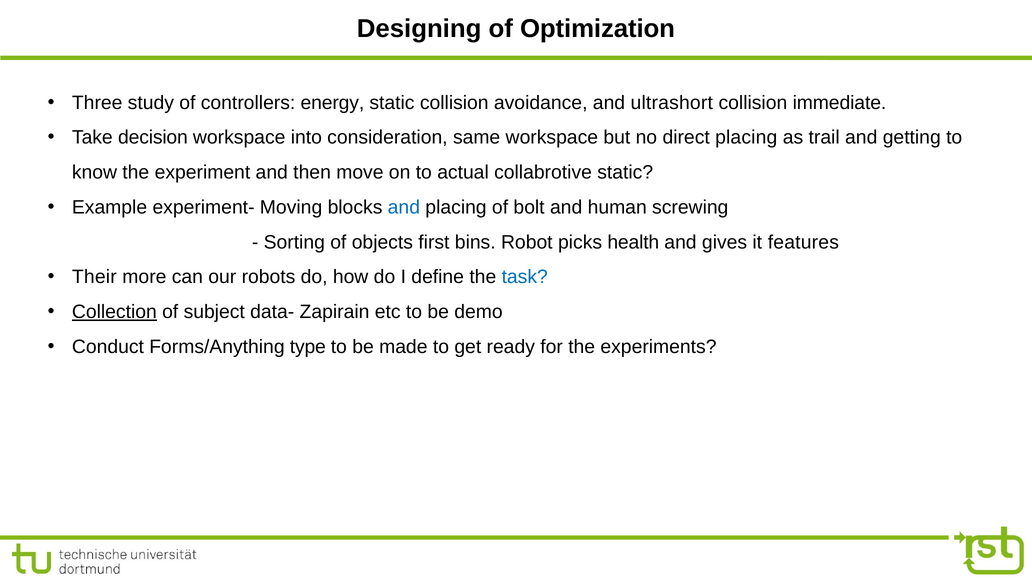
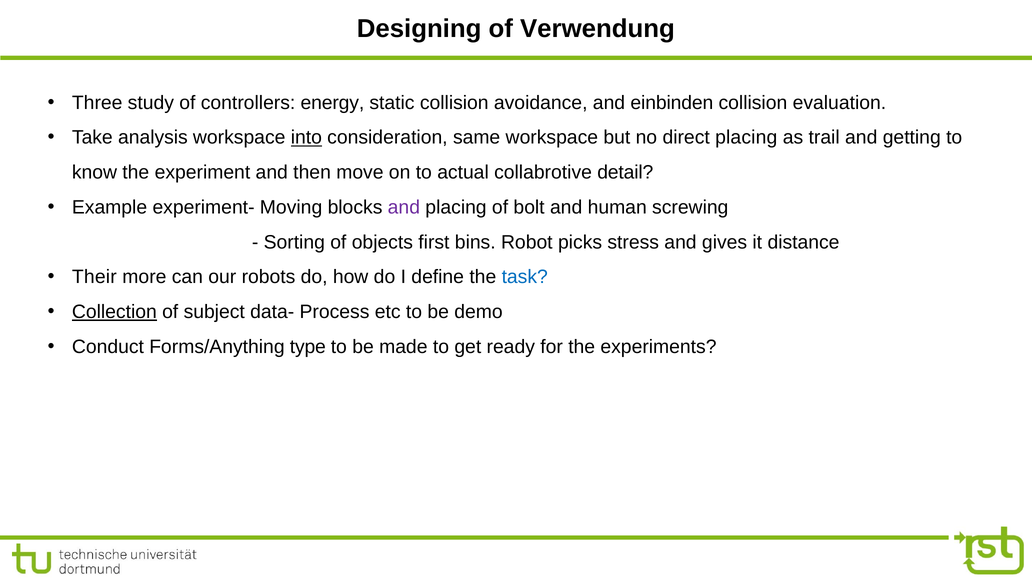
Optimization: Optimization -> Verwendung (597, 28)
ultrashort: ultrashort -> einbinden (672, 103)
immediate: immediate -> evaluation (839, 103)
decision: decision -> analysis (153, 137)
into underline: none -> present (306, 137)
collabrotive static: static -> detail (625, 172)
and colour: blue -> purple (404, 207)
health: health -> stress (633, 242)
features: features -> distance (803, 242)
Zapirain: Zapirain -> Process (335, 312)
